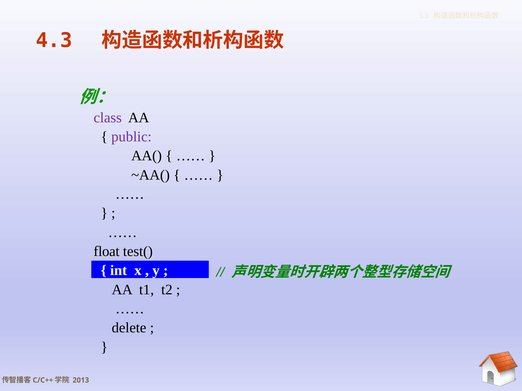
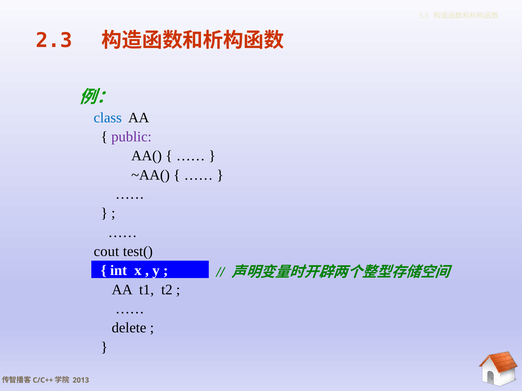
4.3: 4.3 -> 2.3 (54, 41)
class colour: purple -> blue (108, 118)
float: float -> cout (106, 252)
